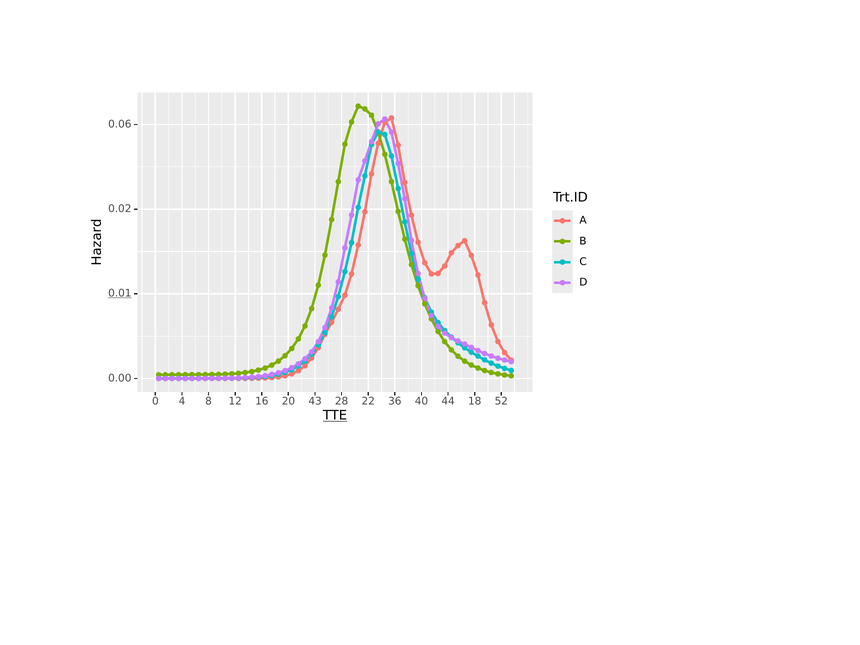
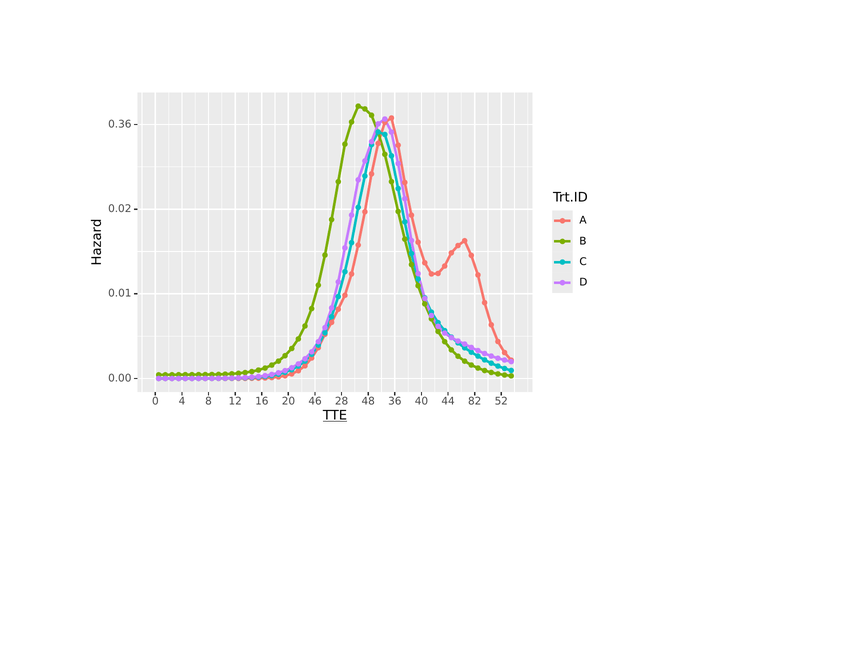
0.06: 0.06 -> 0.36 (120, 124)
0.01 underline: present -> none (120, 293)
43: 43 -> 46 (315, 401)
22: 22 -> 48 (368, 401)
18: 18 -> 82 (475, 401)
